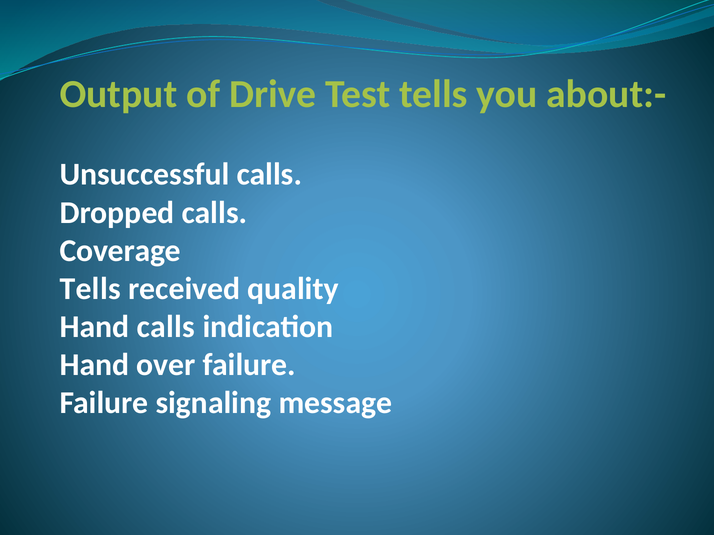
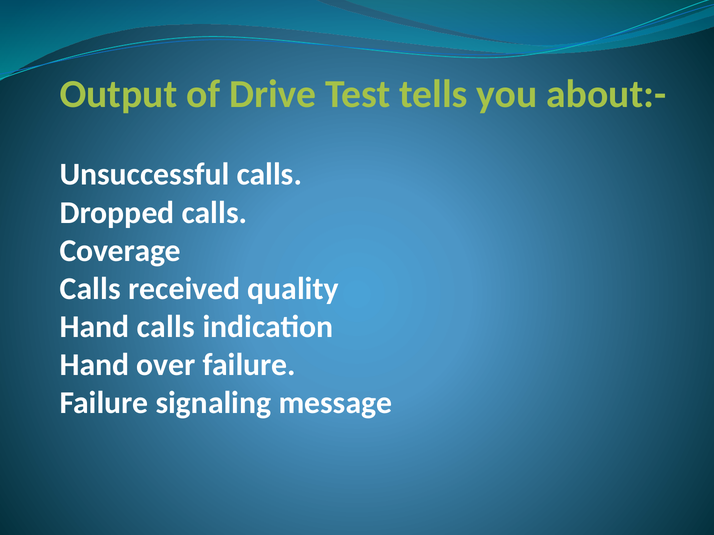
Tells: Tells -> Calls (90, 289)
